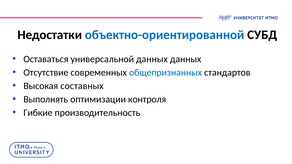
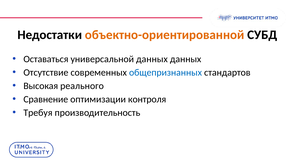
объектно-ориентированной colour: blue -> orange (165, 35)
составных: составных -> реального (82, 86)
Выполнять: Выполнять -> Сравнение (46, 99)
Гибкие: Гибкие -> Требуя (38, 113)
